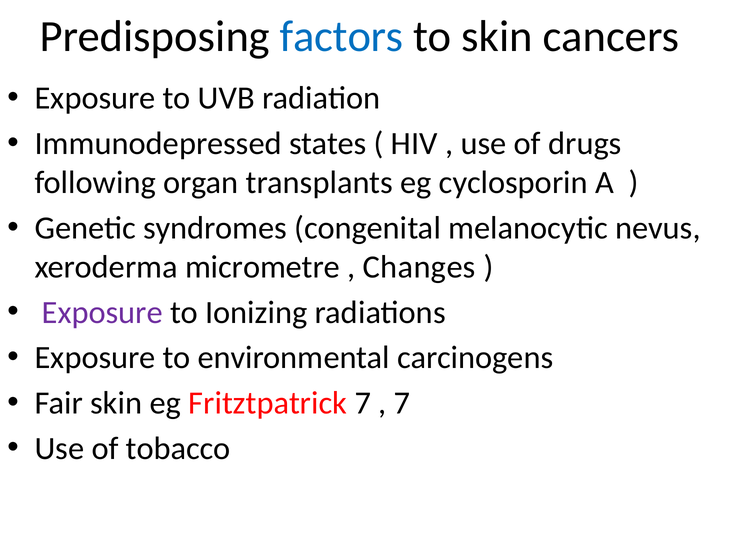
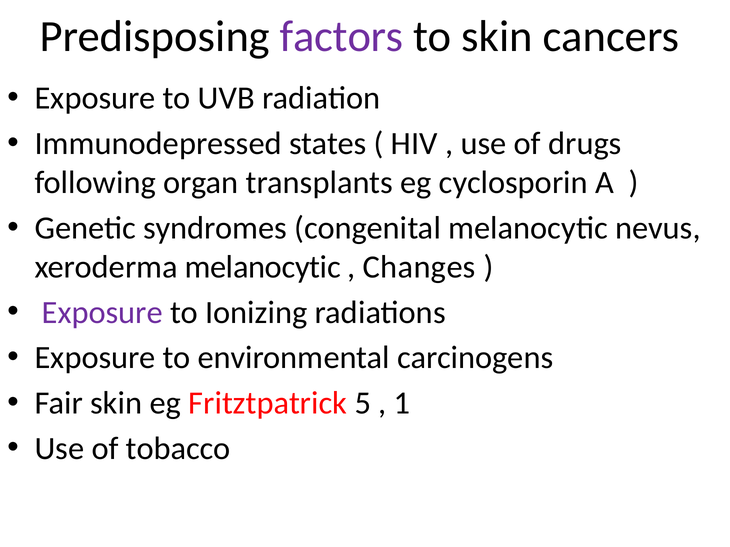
factors colour: blue -> purple (342, 37)
xeroderma micrometre: micrometre -> melanocytic (263, 267)
Fritztpatrick 7: 7 -> 5 (363, 403)
7: 7 -> 1 (402, 403)
